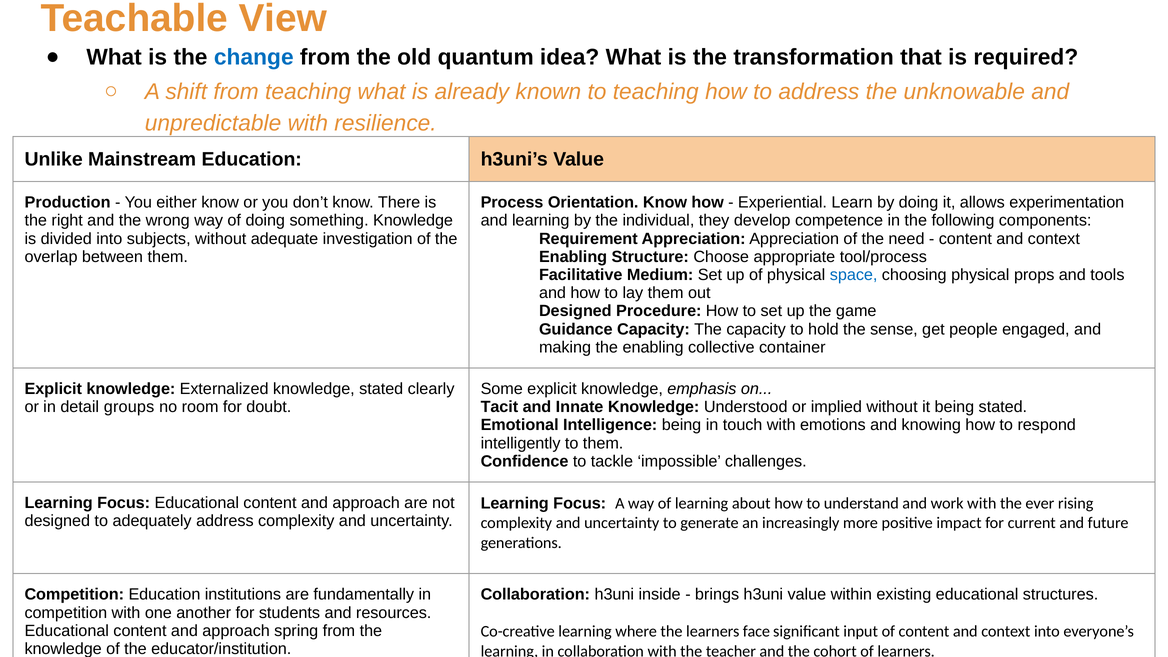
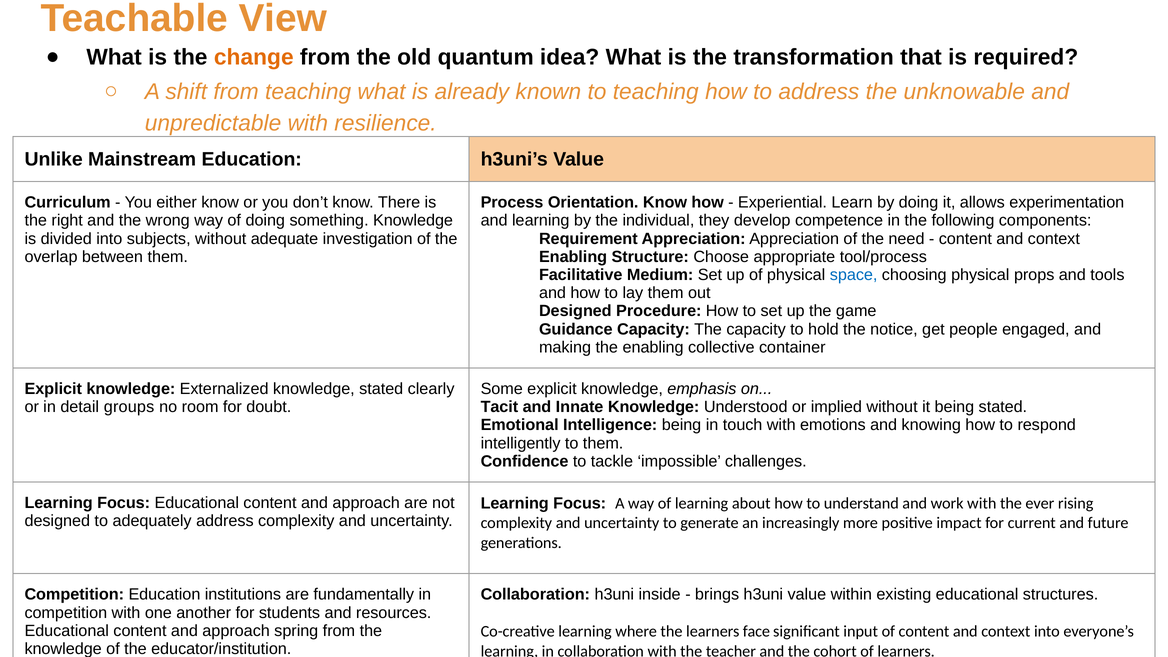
change colour: blue -> orange (254, 57)
Production: Production -> Curriculum (68, 202)
sense: sense -> notice (894, 329)
